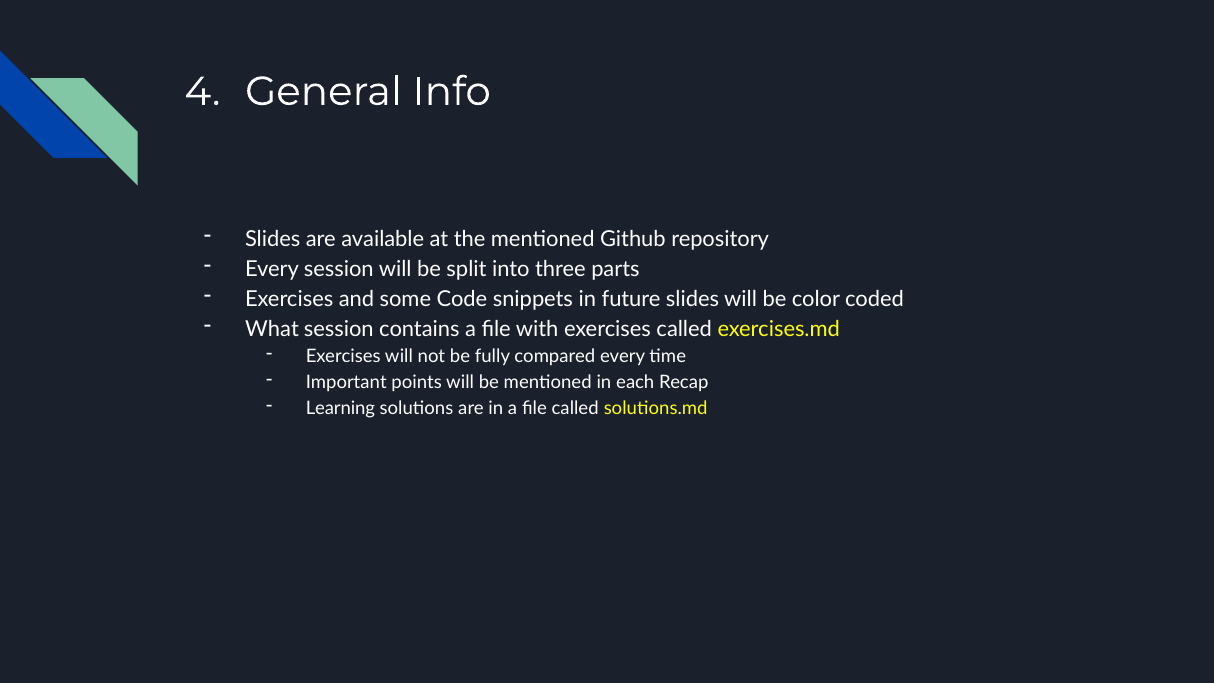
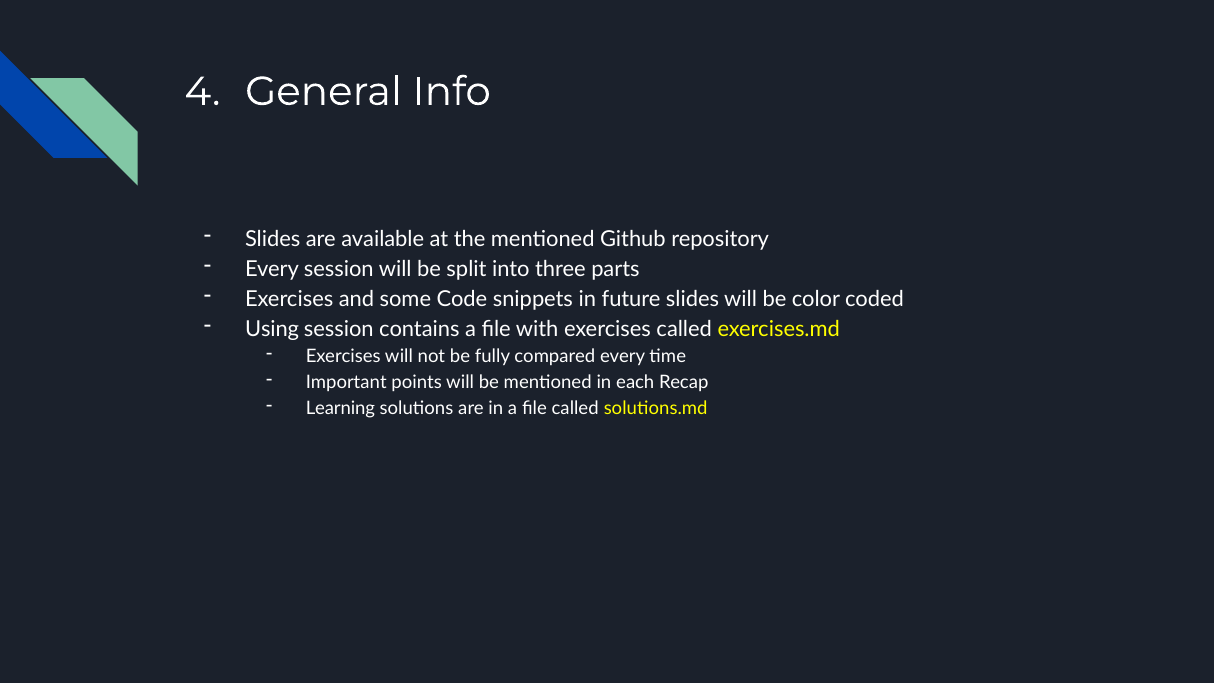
What: What -> Using (272, 329)
